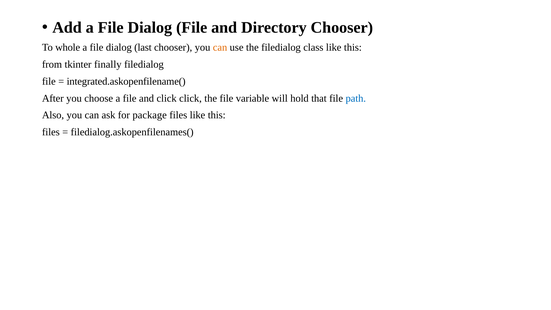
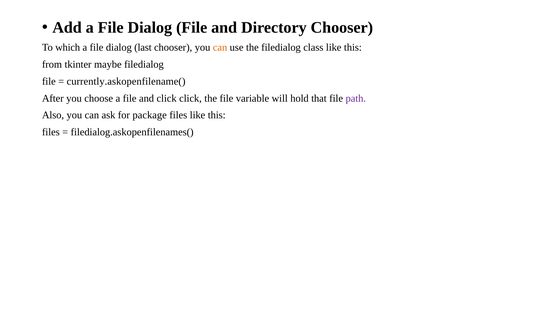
whole: whole -> which (68, 48)
finally: finally -> maybe (108, 64)
integrated.askopenfilename(: integrated.askopenfilename( -> currently.askopenfilename( (126, 81)
path colour: blue -> purple (356, 98)
